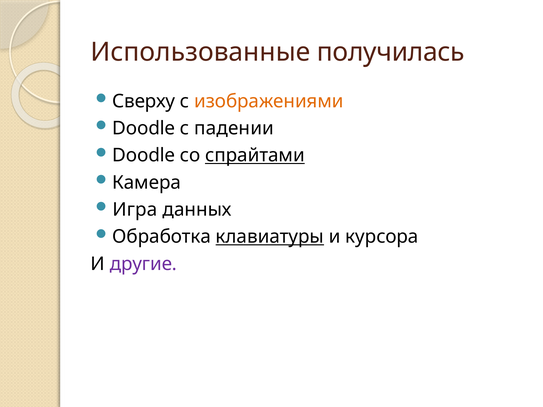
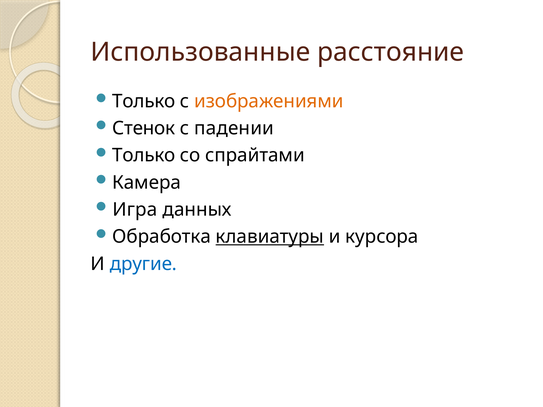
получилась: получилась -> расстояние (391, 52)
Сверху: Сверху -> Только (144, 101)
Doodle: Doodle -> Стенок (144, 128)
Doodle: Doodle -> Только (144, 156)
спрайтами underline: present -> none (255, 156)
другие colour: purple -> blue (143, 264)
